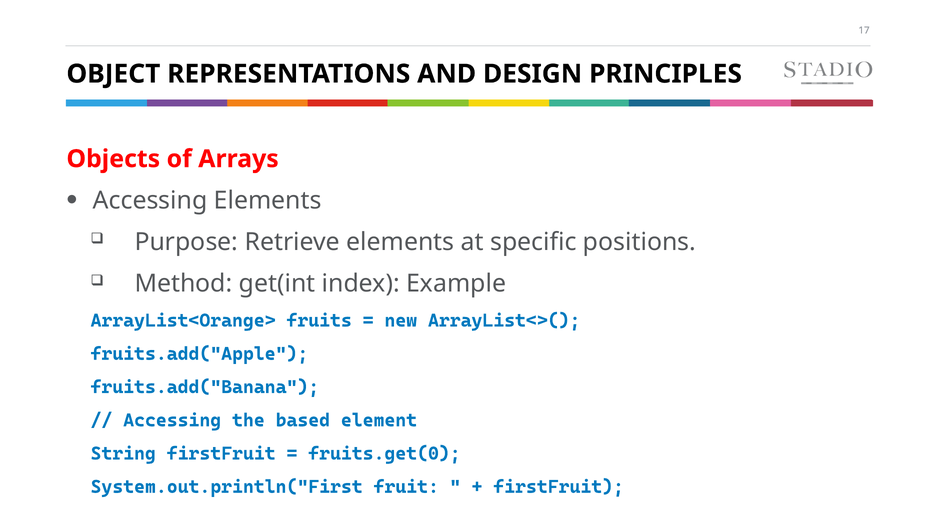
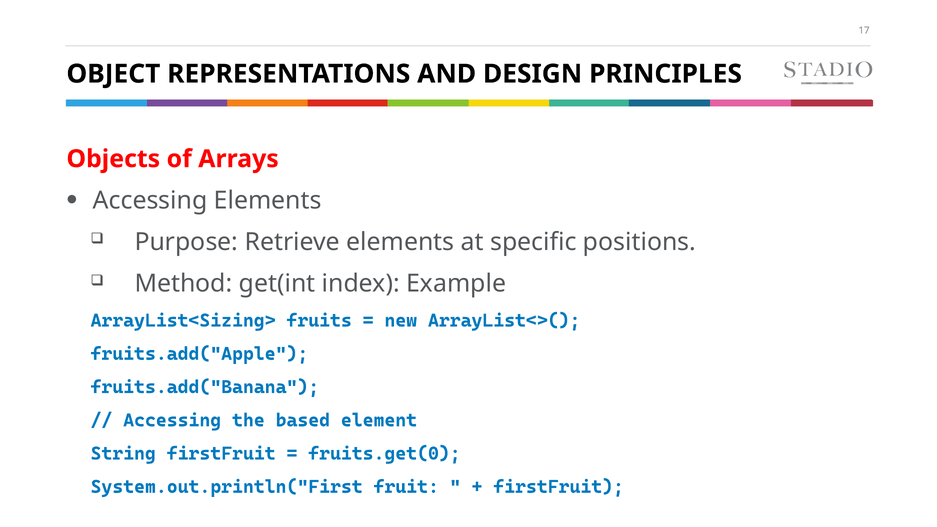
ArrayList<Orange>: ArrayList<Orange> -> ArrayList<Sizing> (183, 320)
